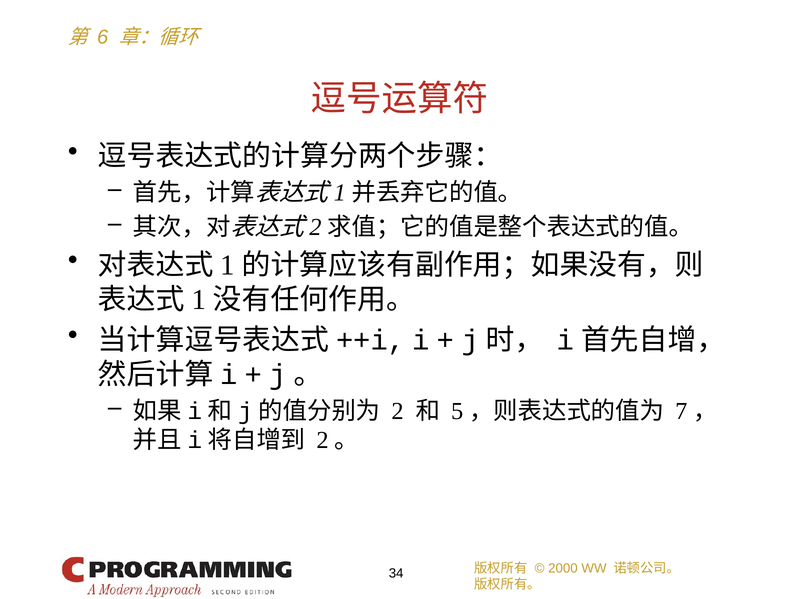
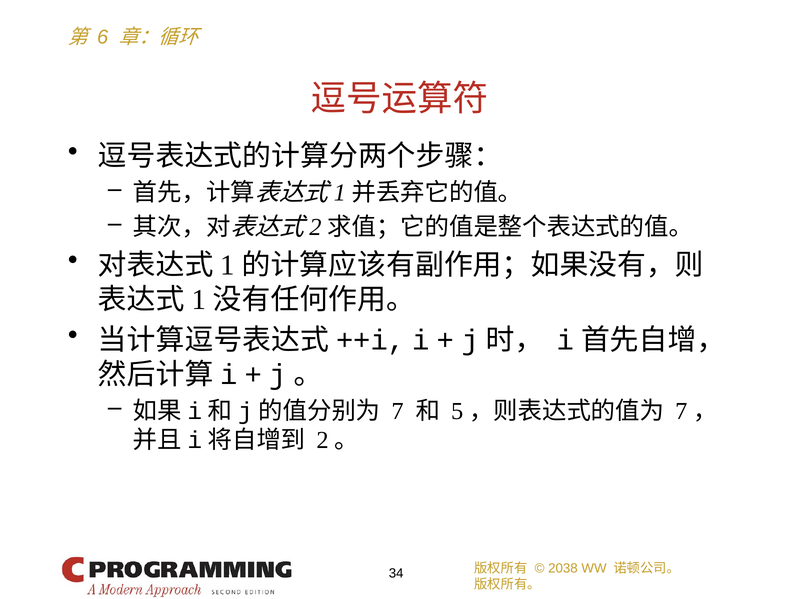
2: 2 -> 7 (398, 411)
2000: 2000 -> 2038 (563, 569)
